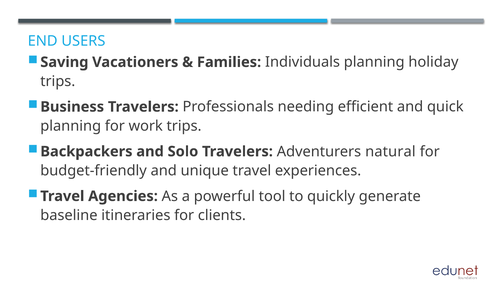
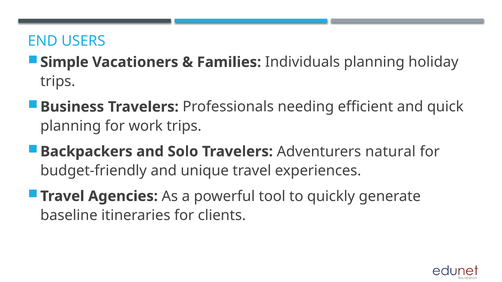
Saving: Saving -> Simple (64, 62)
